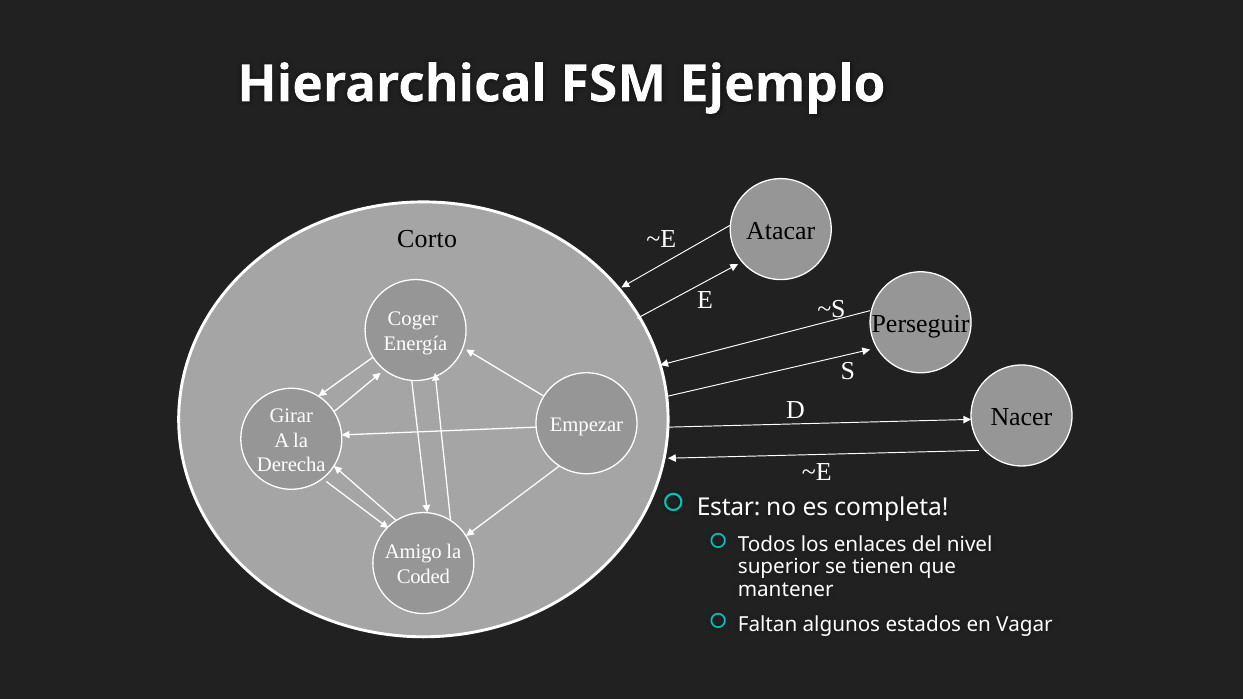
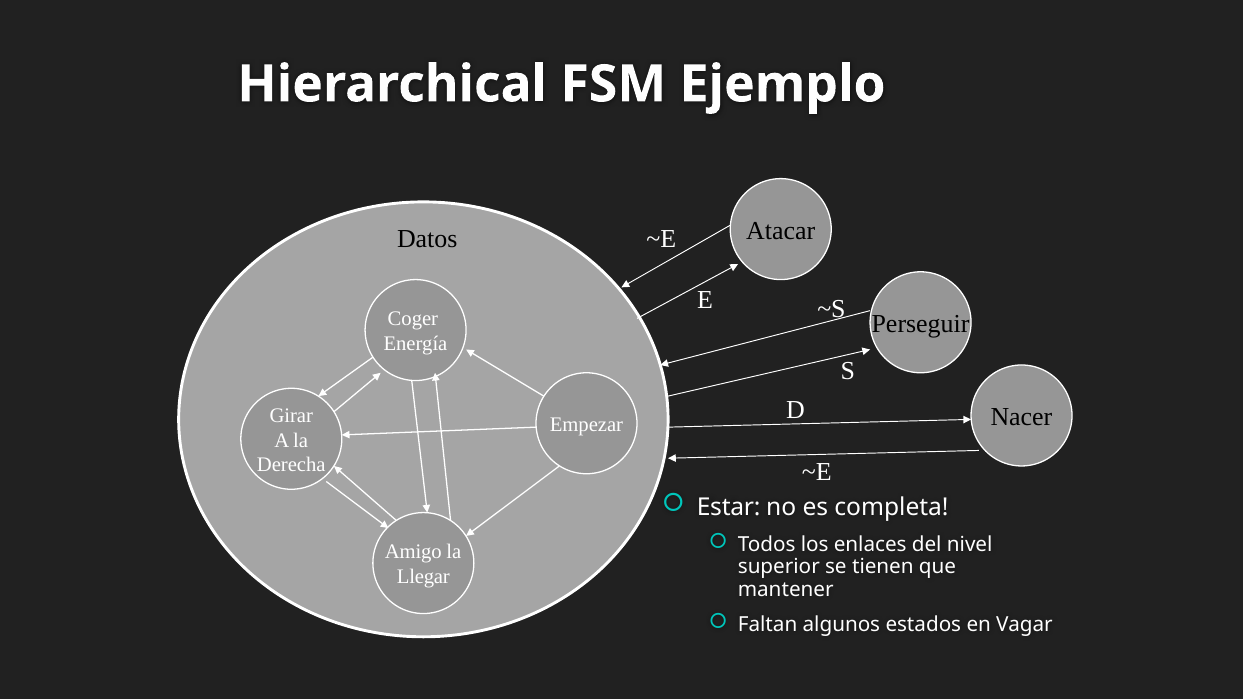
Corto: Corto -> Datos (427, 239)
Coded: Coded -> Llegar (423, 577)
